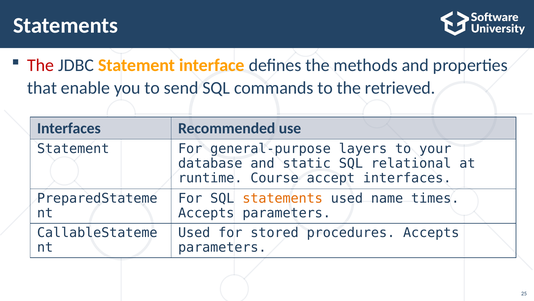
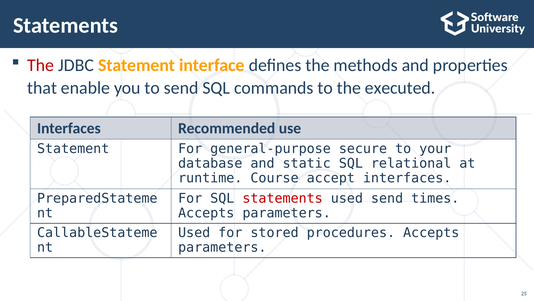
retrieved: retrieved -> executed (400, 88)
layers: layers -> secure (363, 148)
statements colour: orange -> red (283, 198)
used name: name -> send (387, 198)
